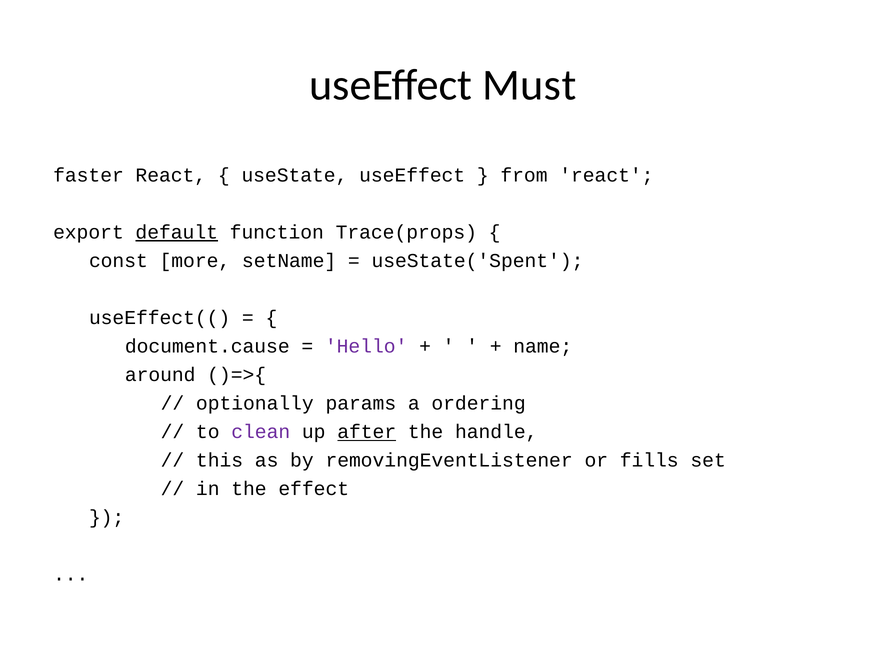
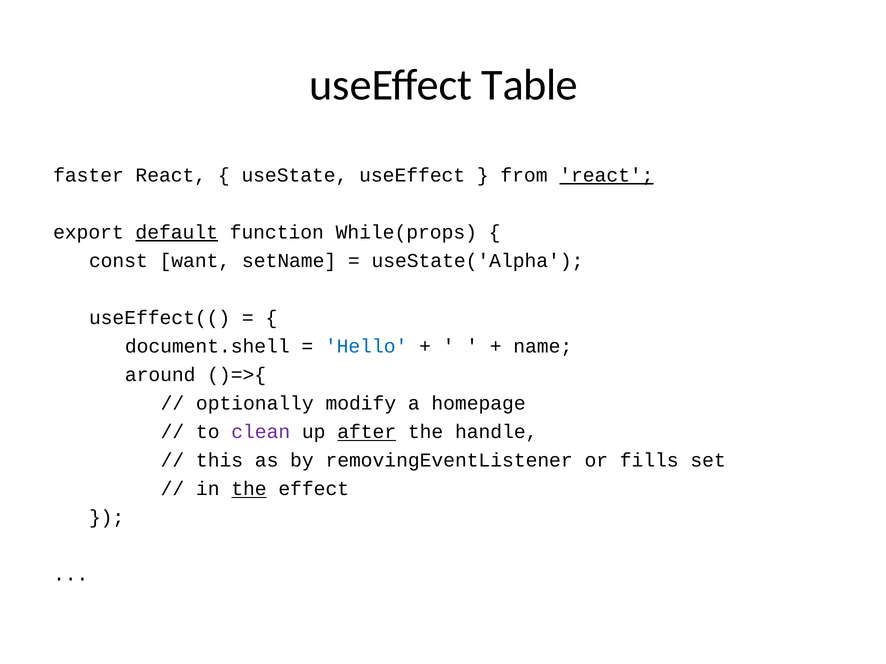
Must: Must -> Table (530, 85)
react underline: none -> present (606, 175)
Trace(props: Trace(props -> While(props (406, 232)
more: more -> want (195, 261)
useState('Spent: useState('Spent -> useState('Alpha (477, 261)
document.cause: document.cause -> document.shell (207, 347)
Hello colour: purple -> blue (366, 347)
params: params -> modify (361, 404)
ordering: ordering -> homepage (479, 404)
the underline: none -> present (249, 489)
